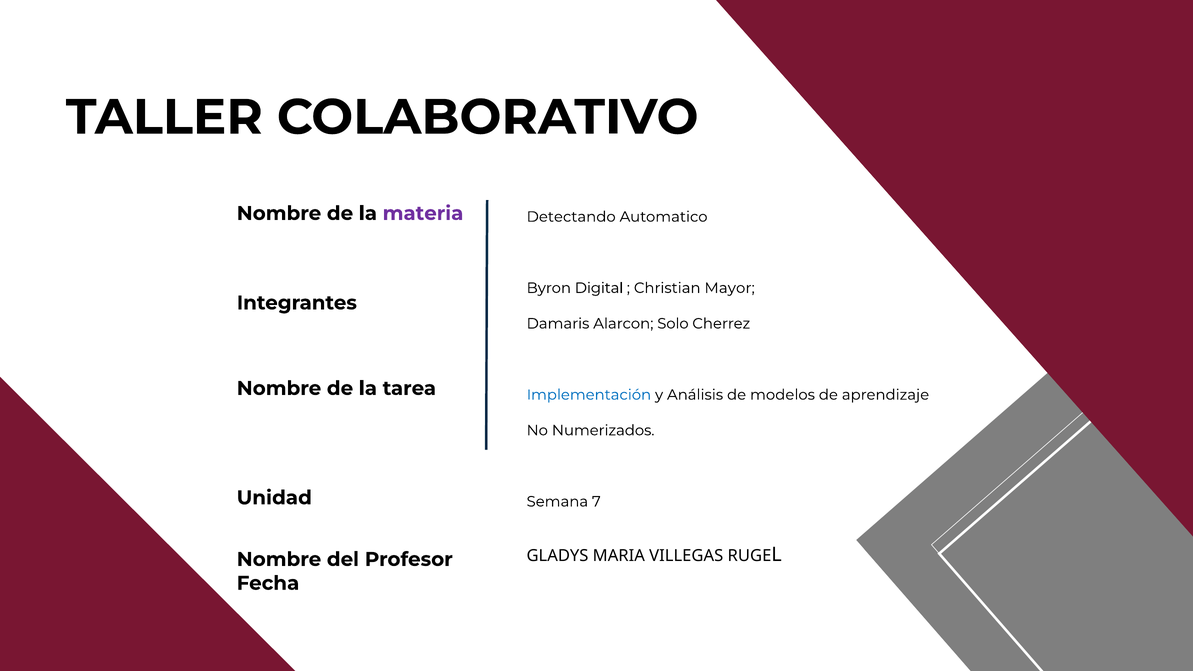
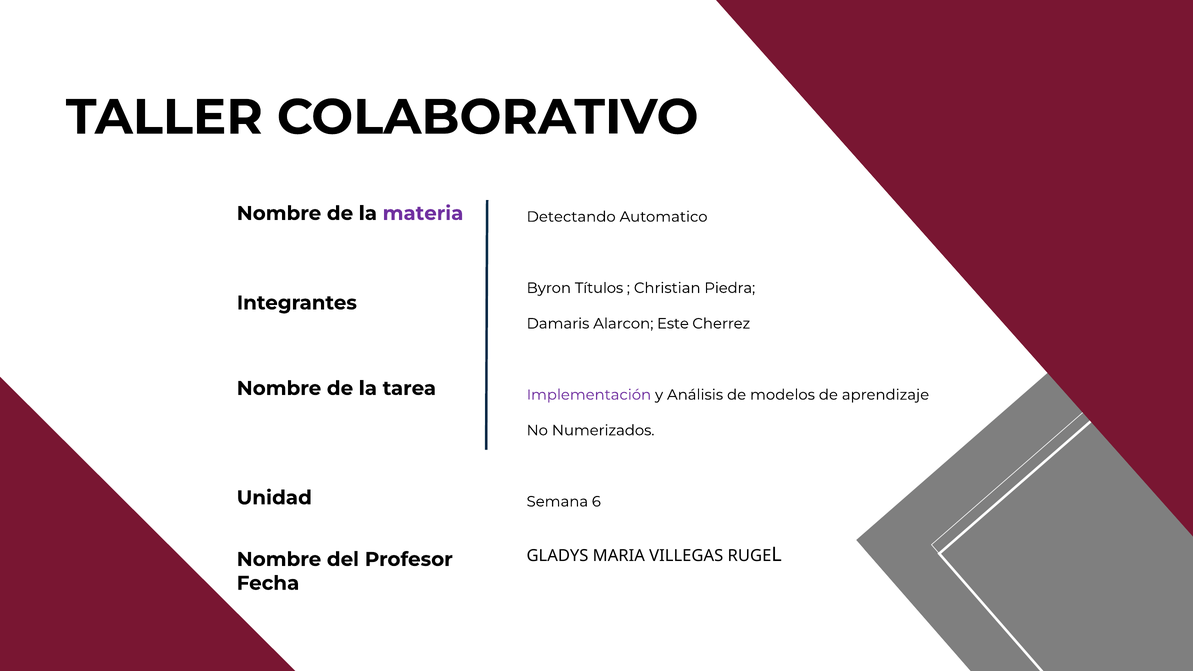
Digital: Digital -> Títulos (599, 288)
Mayor: Mayor -> Piedra (730, 288)
Solo: Solo -> Este (673, 324)
Implementación colour: blue -> purple (589, 395)
7: 7 -> 6 (596, 502)
